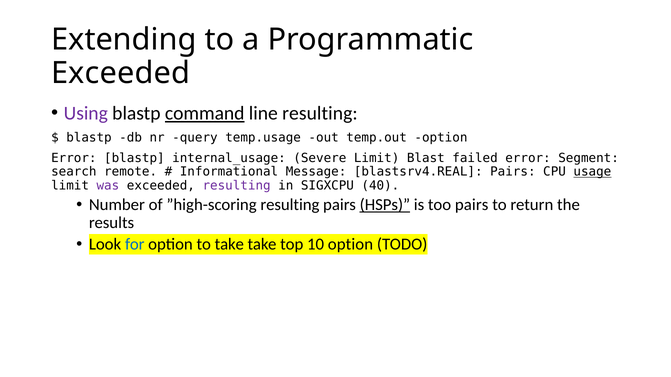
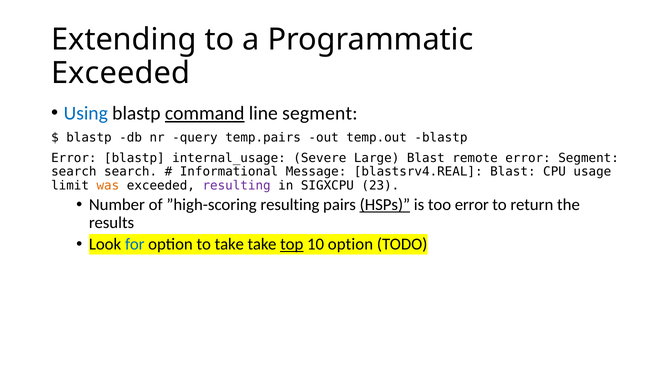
Using colour: purple -> blue (86, 113)
line resulting: resulting -> segment (320, 113)
temp.usage: temp.usage -> temp.pairs (263, 138)
temp.out option: option -> blastp (441, 138)
Severe Limit: Limit -> Large (377, 158)
failed: failed -> remote (475, 158)
search remote: remote -> search (131, 172)
blastsrv4.REAL Pairs: Pairs -> Blast (513, 172)
usage underline: present -> none (592, 172)
was colour: purple -> orange (108, 186)
40: 40 -> 23 (380, 186)
too pairs: pairs -> error (472, 205)
top underline: none -> present (292, 245)
